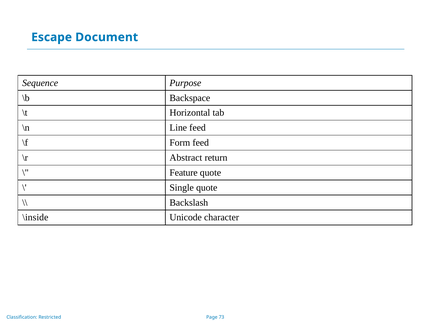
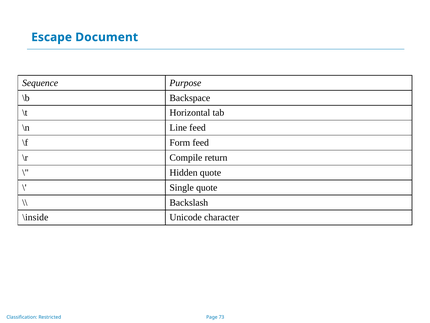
Abstract: Abstract -> Compile (186, 157)
Feature: Feature -> Hidden (184, 172)
